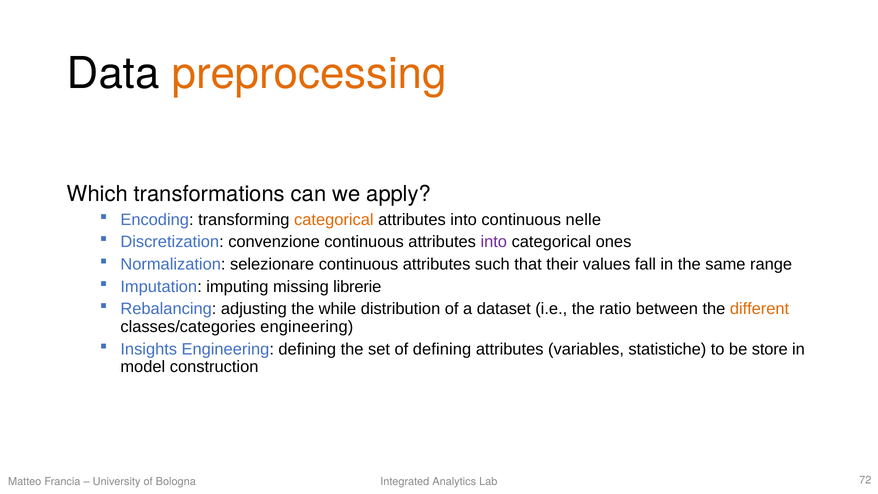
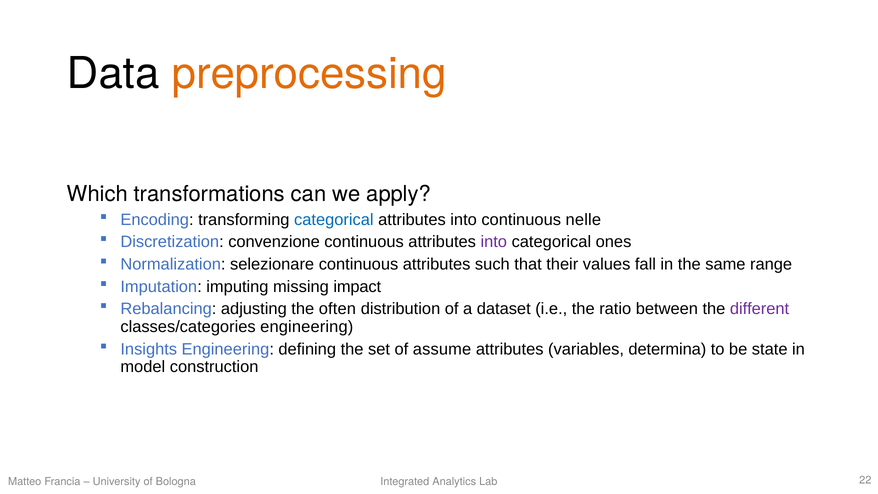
categorical colour: orange -> blue (334, 220)
librerie: librerie -> impact (357, 287)
while: while -> often (337, 309)
different colour: orange -> purple (760, 309)
of defining: defining -> assume (442, 349)
statistiche: statistiche -> determina (667, 349)
store: store -> state (770, 349)
72: 72 -> 22 (865, 480)
